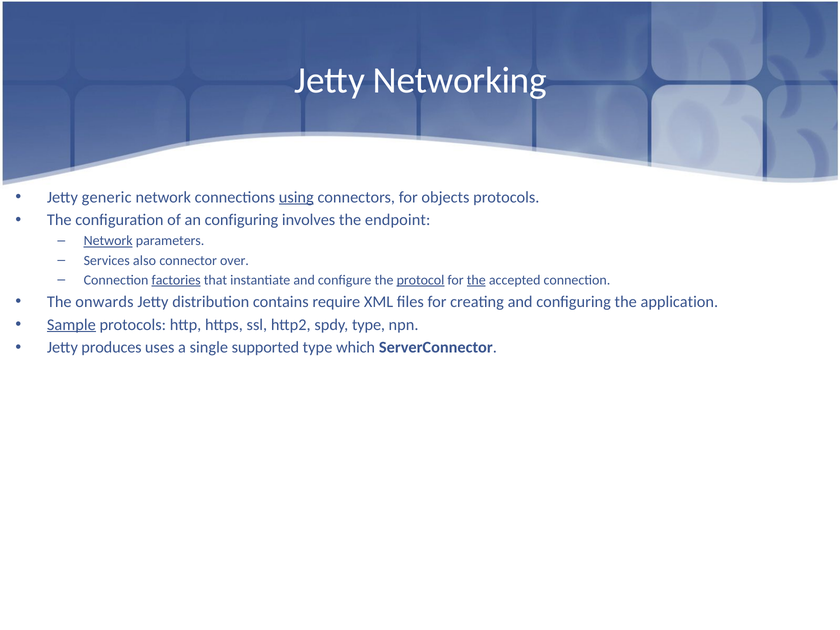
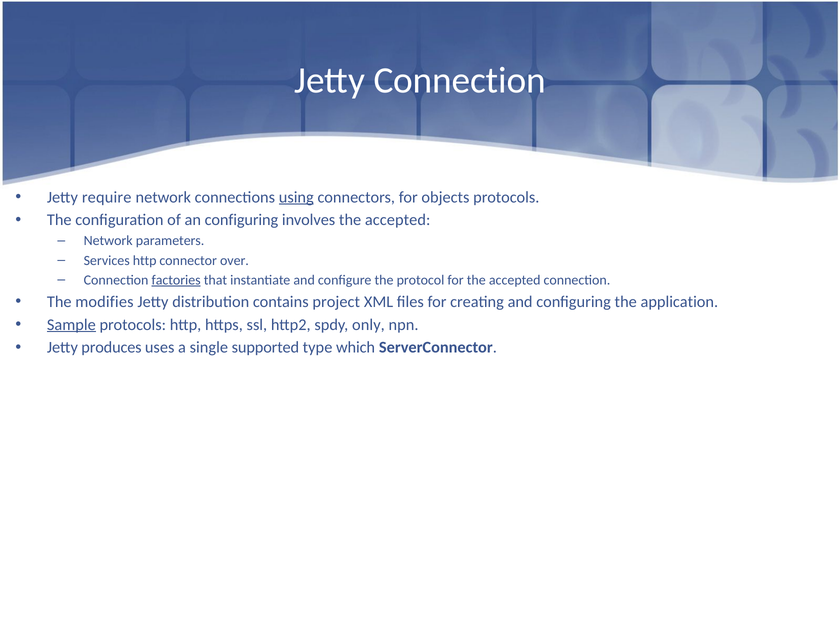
Jetty Networking: Networking -> Connection (460, 80)
generic: generic -> require (107, 197)
involves the endpoint: endpoint -> accepted (398, 220)
Network underline: present -> none (108, 241)
Services also: also -> http (145, 260)
protocol underline: present -> none (420, 280)
the underline: present -> none (476, 280)
onwards: onwards -> modifies (104, 302)
require: require -> project (336, 302)
spdy type: type -> only (368, 325)
